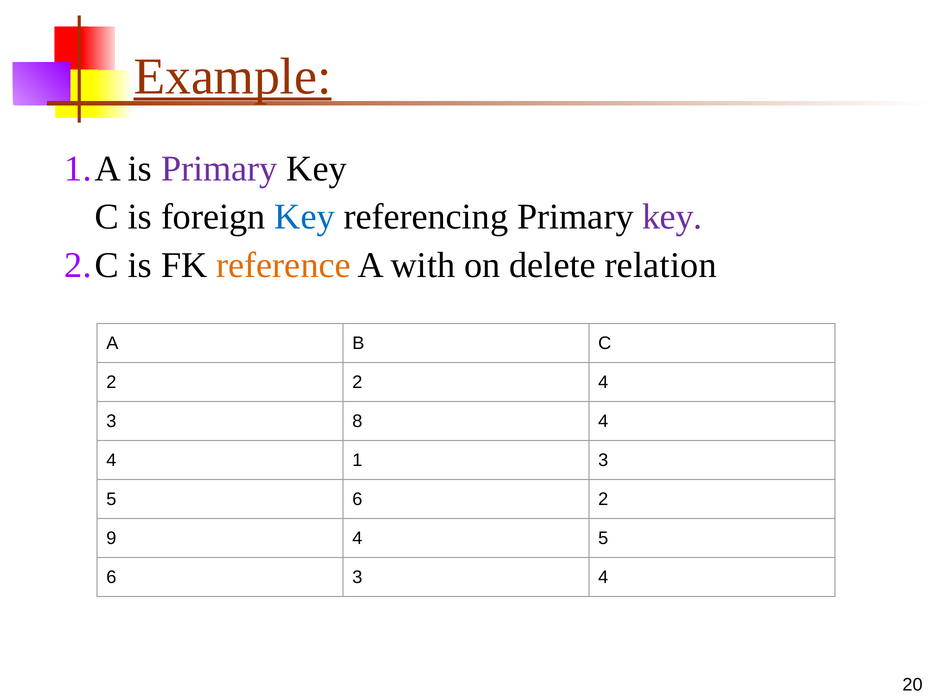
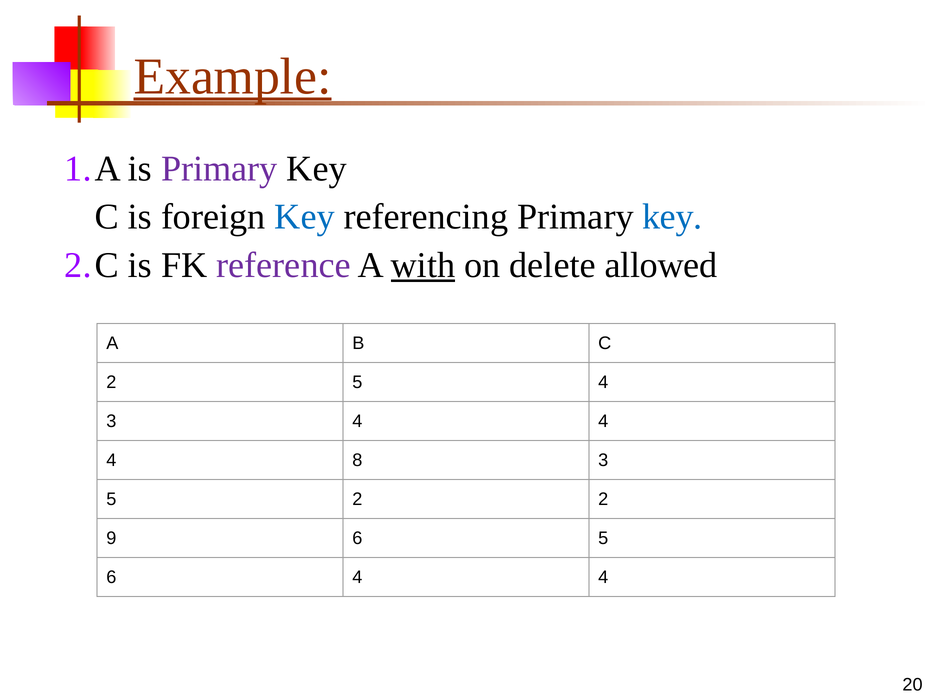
key colour: purple -> blue (672, 217)
reference colour: orange -> purple (284, 265)
with underline: none -> present (423, 265)
relation: relation -> allowed (661, 265)
2 2: 2 -> 5 (357, 382)
3 8: 8 -> 4 (357, 421)
1: 1 -> 8 (357, 460)
6: 6 -> 2 (357, 499)
9 4: 4 -> 6 (357, 538)
6 3: 3 -> 4 (357, 577)
